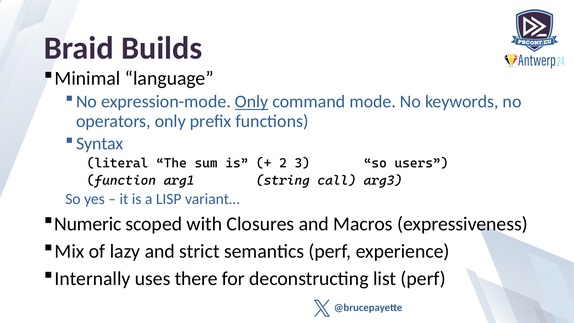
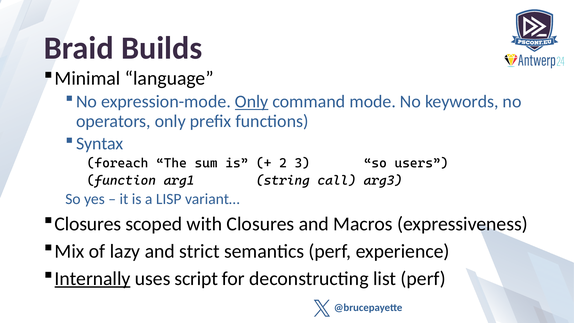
literal: literal -> foreach (118, 163)
Numeric: Numeric -> Closures (88, 224)
Internally underline: none -> present (93, 278)
there: there -> script (196, 278)
